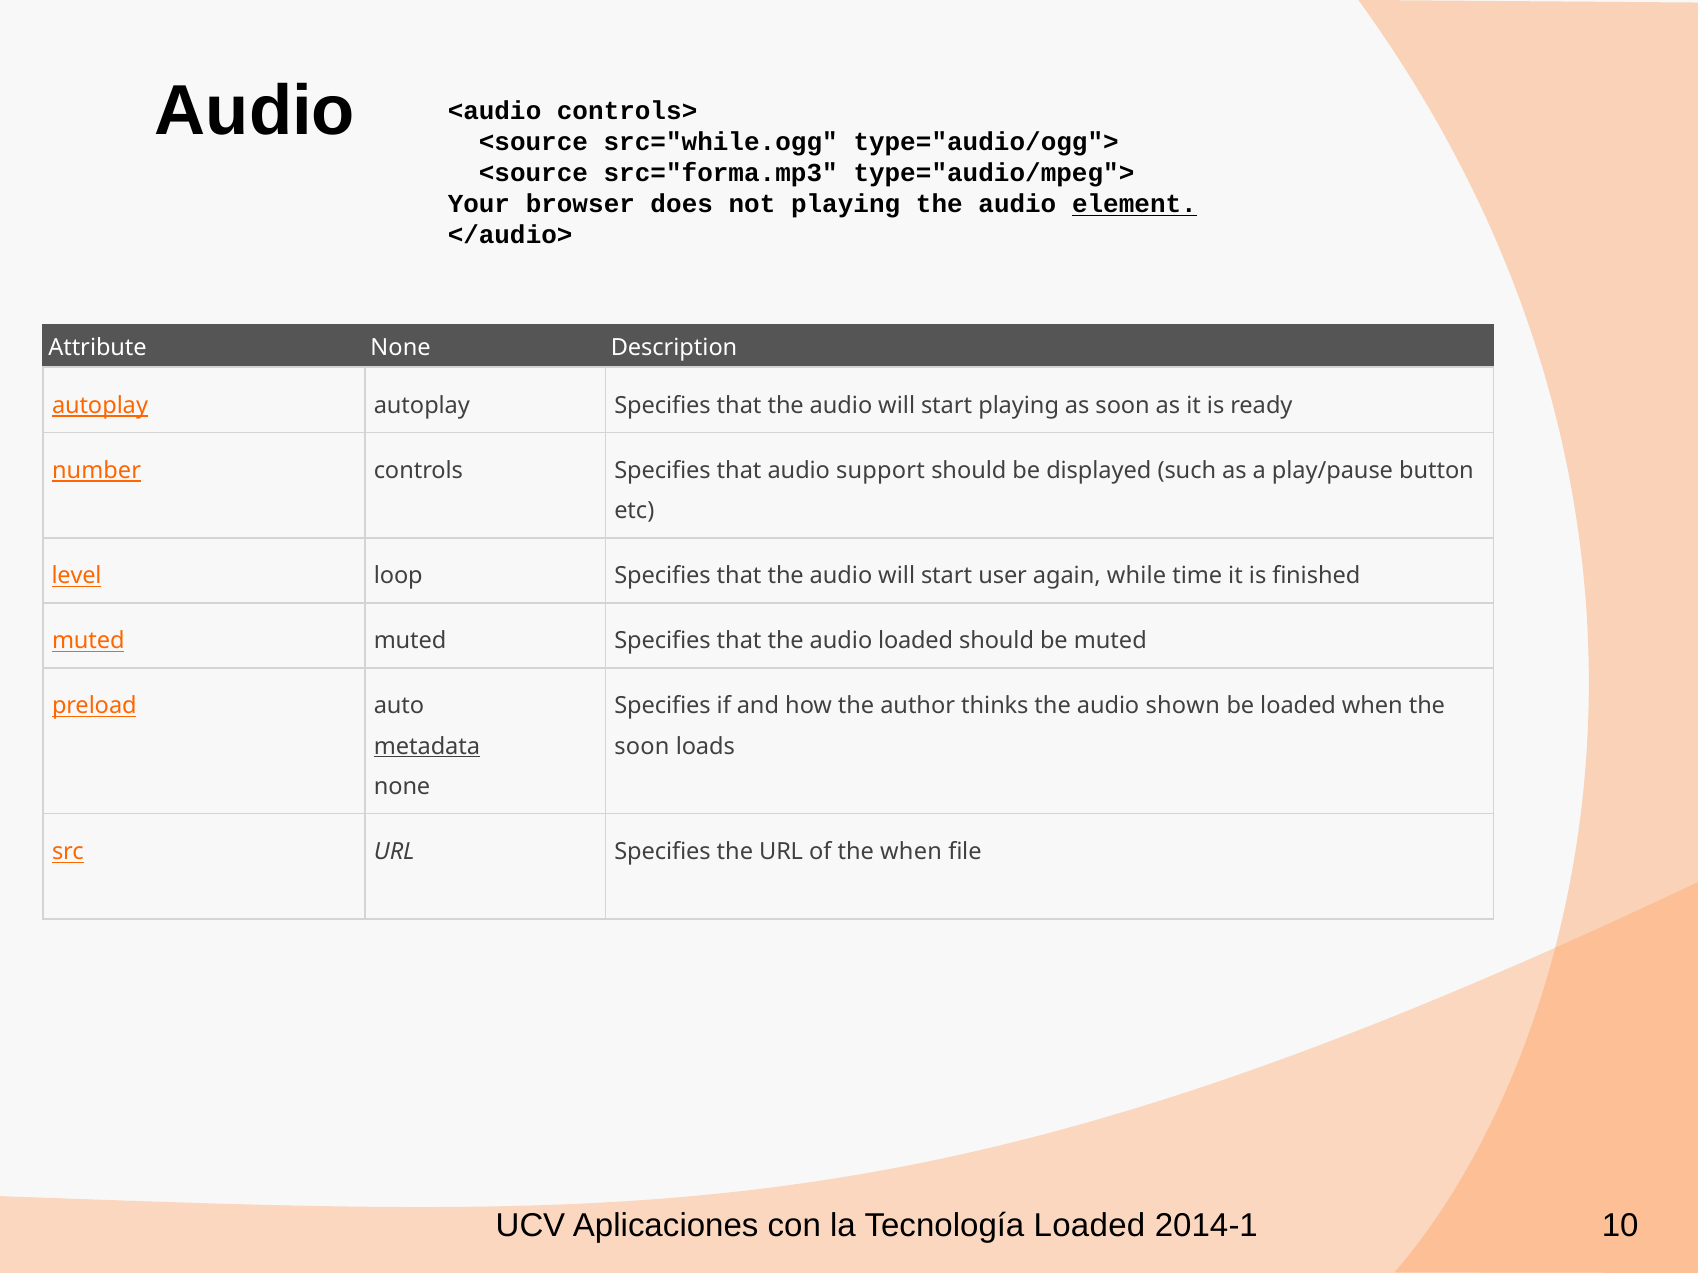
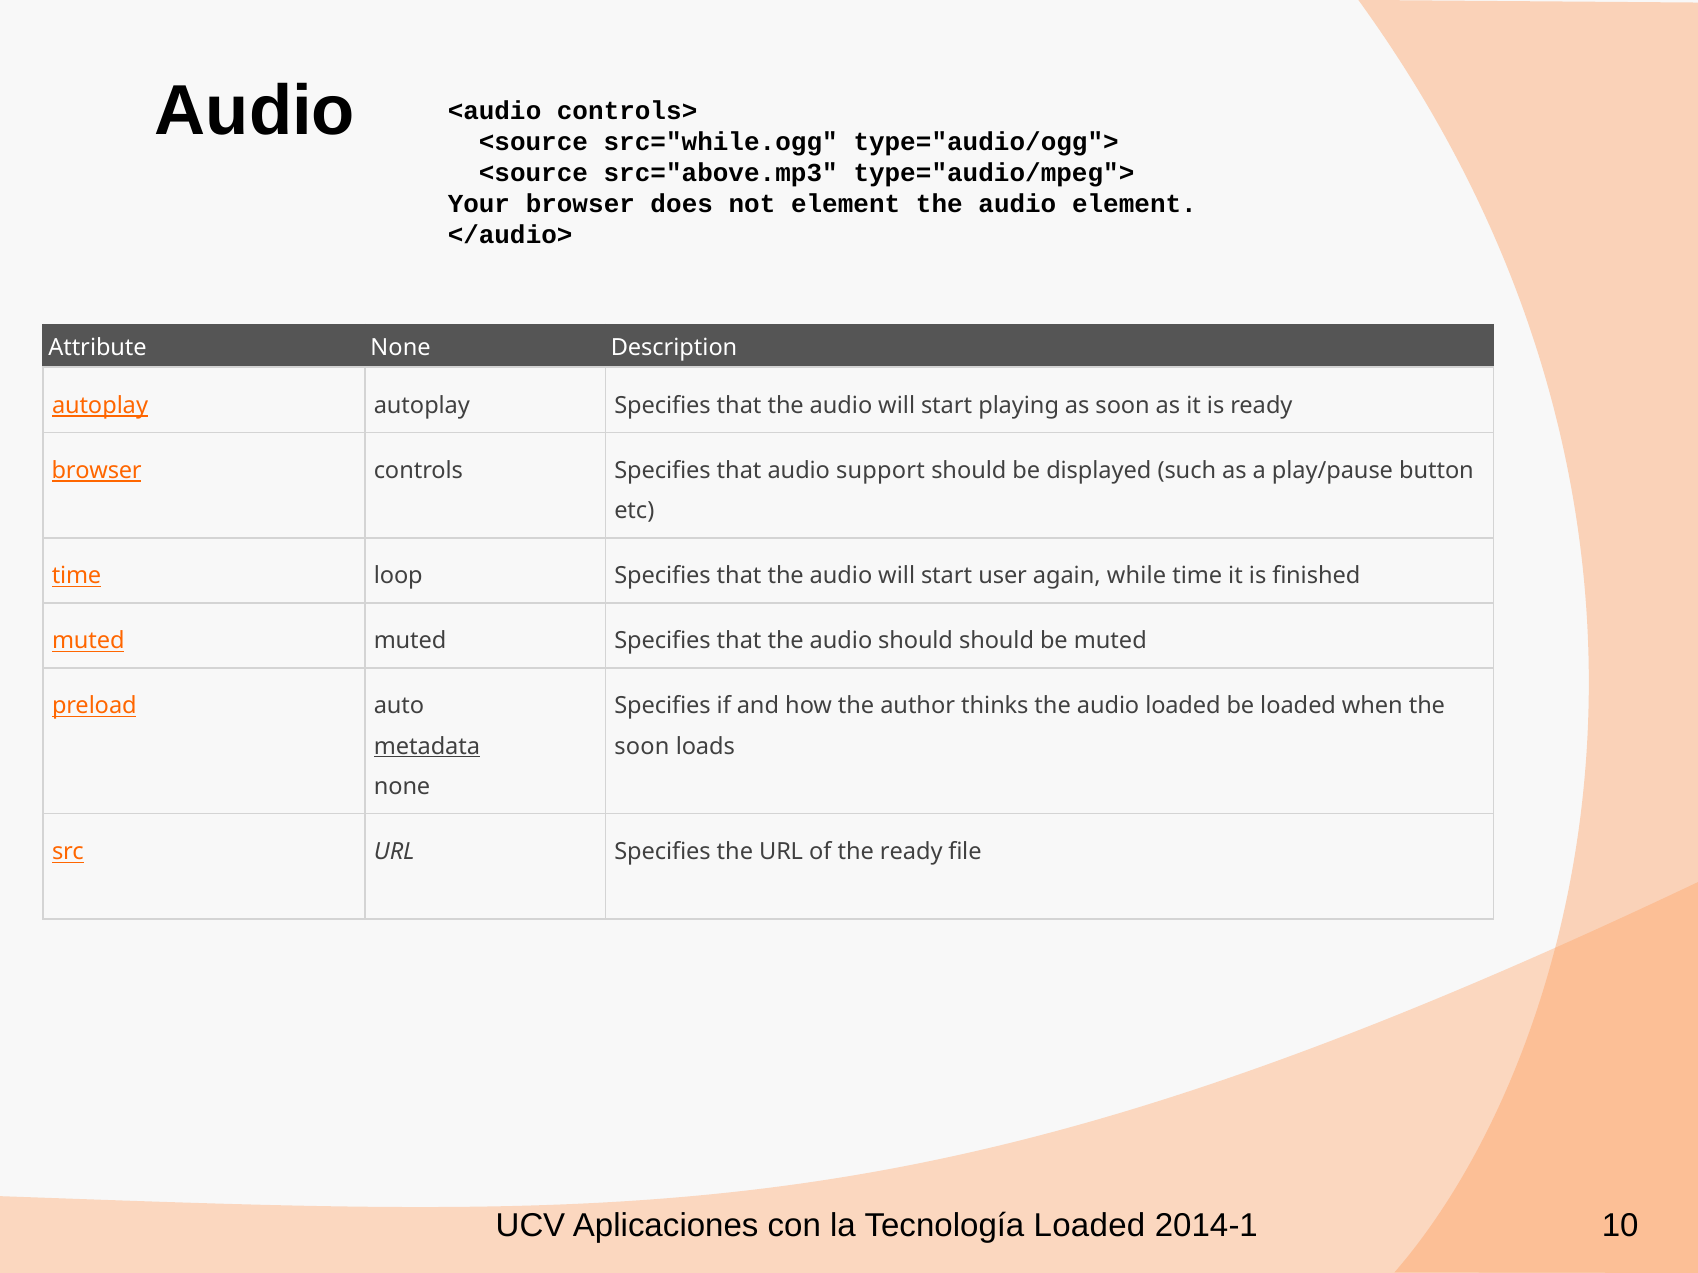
src="forma.mp3: src="forma.mp3 -> src="above.mp3 (721, 173)
not playing: playing -> element (846, 204)
element underline: present -> none (1134, 204)
number: number -> browser (97, 471)
level: level -> time (77, 576)
audio loaded: loaded -> should (916, 641)
audio shown: shown -> loaded (1183, 706)
the when: when -> ready (911, 852)
